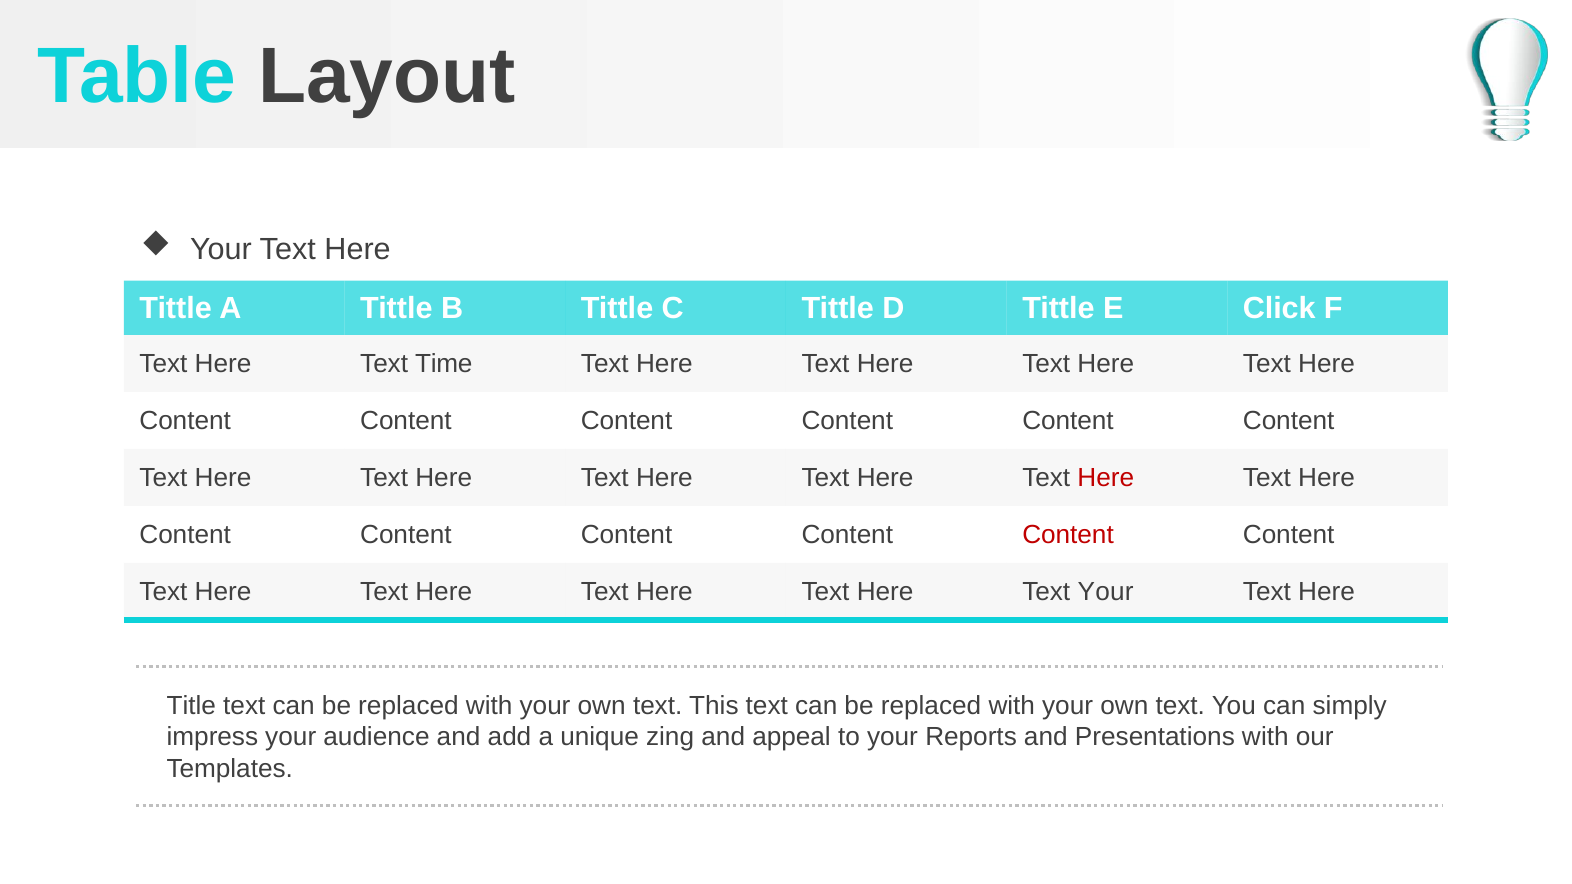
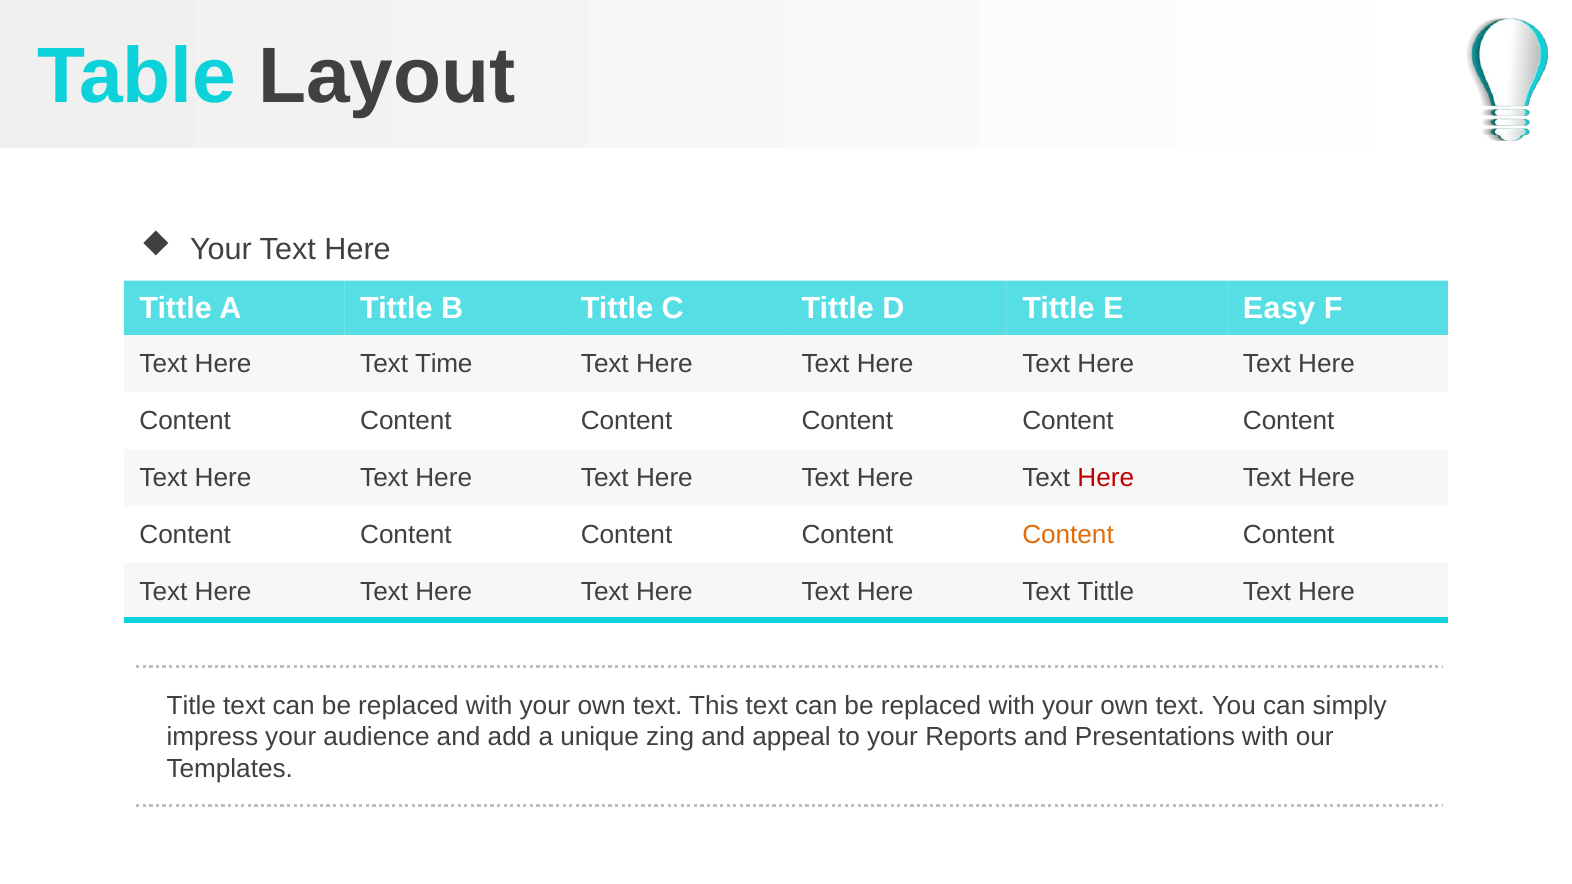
Click: Click -> Easy (1279, 308)
Content colour: red -> orange (1068, 535)
Text Your: Your -> Tittle (1106, 592)
